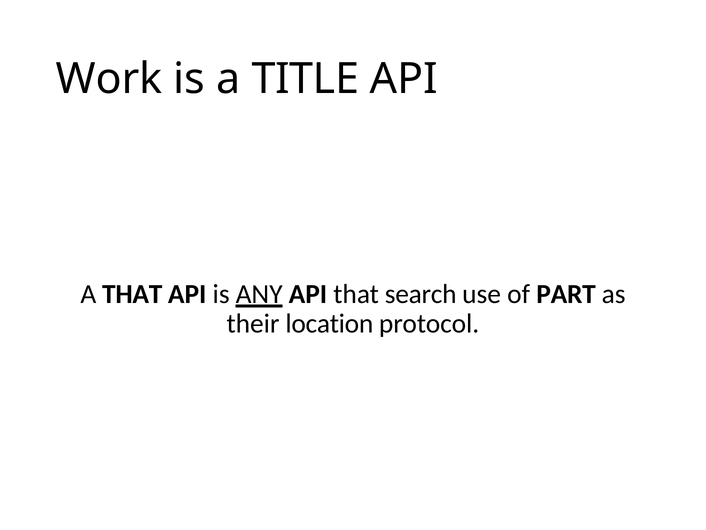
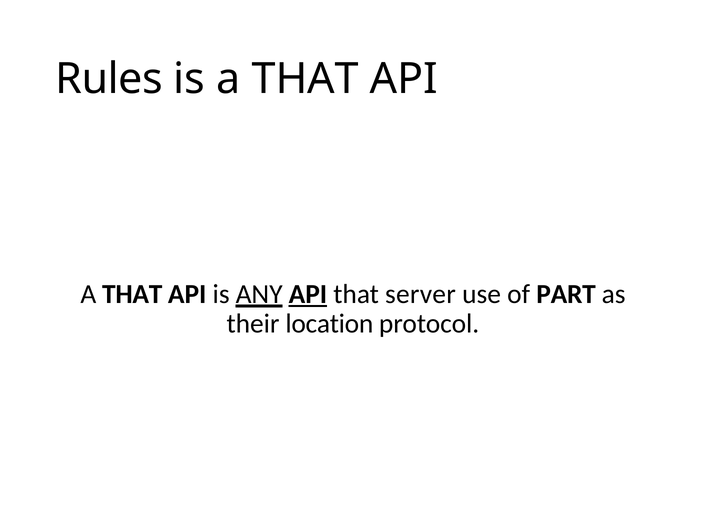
Work: Work -> Rules (109, 79)
is a TITLE: TITLE -> THAT (305, 79)
API underline: none -> present (308, 294)
search: search -> server (420, 294)
